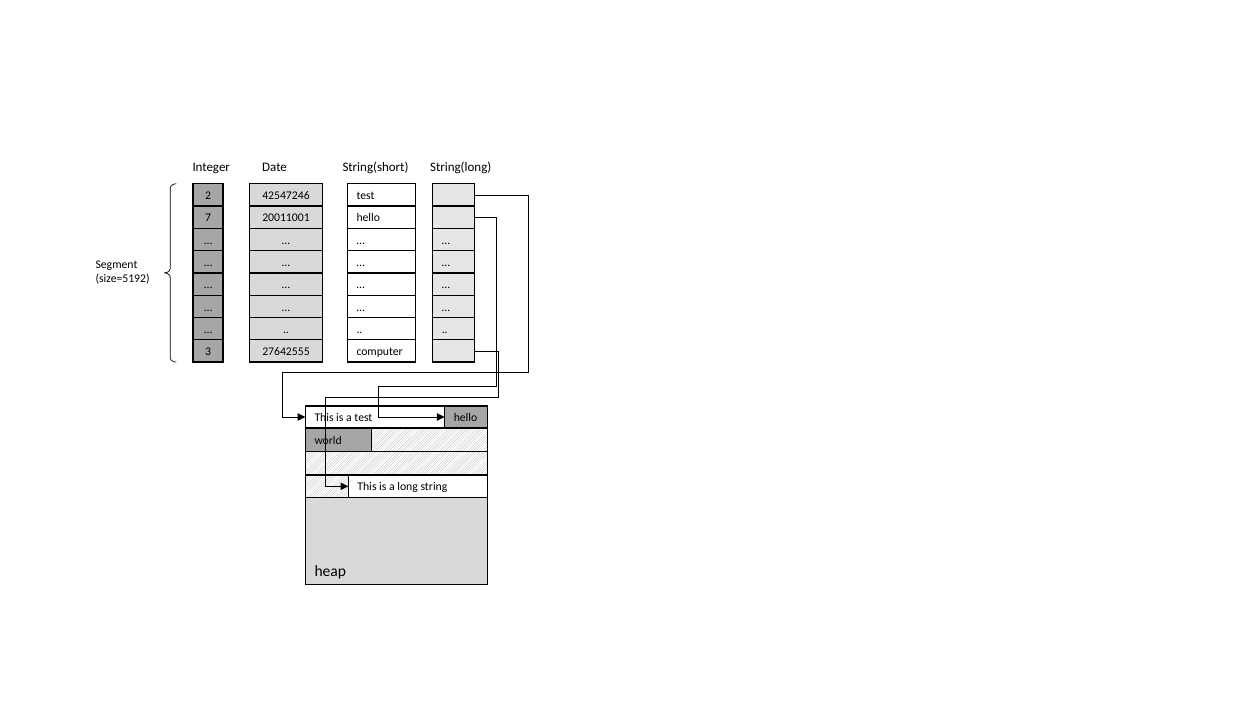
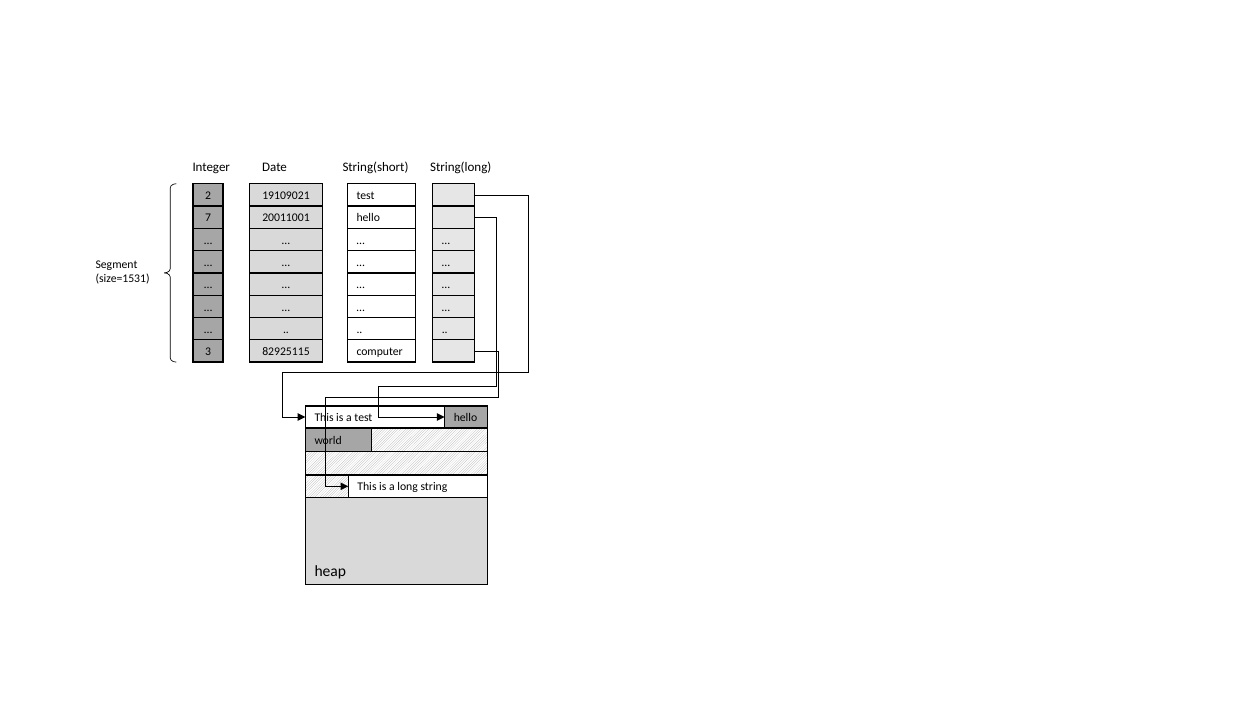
42547246: 42547246 -> 19109021 (286, 196)
size=5192: size=5192 -> size=1531 (123, 278)
27642555: 27642555 -> 82925115 (286, 352)
